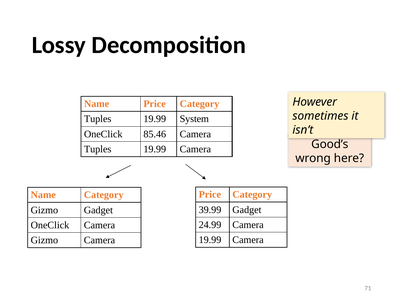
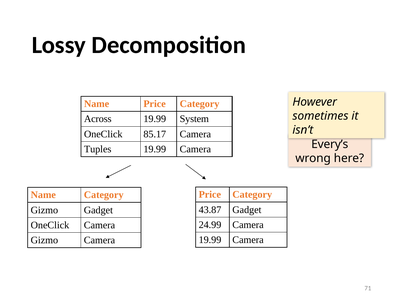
Tuples: Tuples -> Across (98, 119)
85.46: 85.46 -> 85.17 (155, 134)
Good’s: Good’s -> Every’s (330, 144)
39.99: 39.99 -> 43.87 (210, 210)
